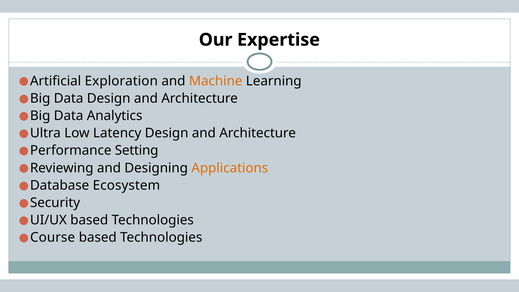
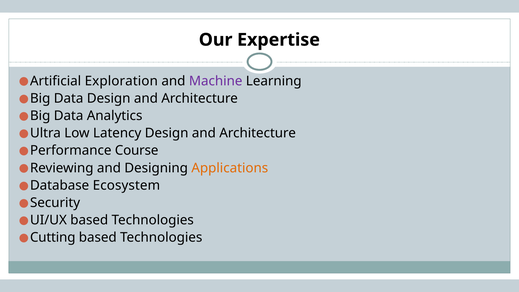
Machine colour: orange -> purple (216, 81)
Setting: Setting -> Course (137, 151)
Course: Course -> Cutting (53, 238)
